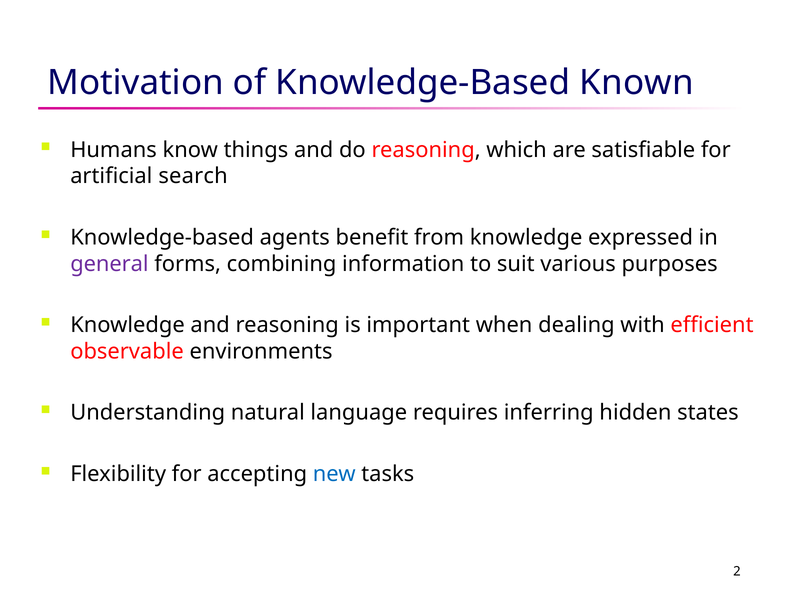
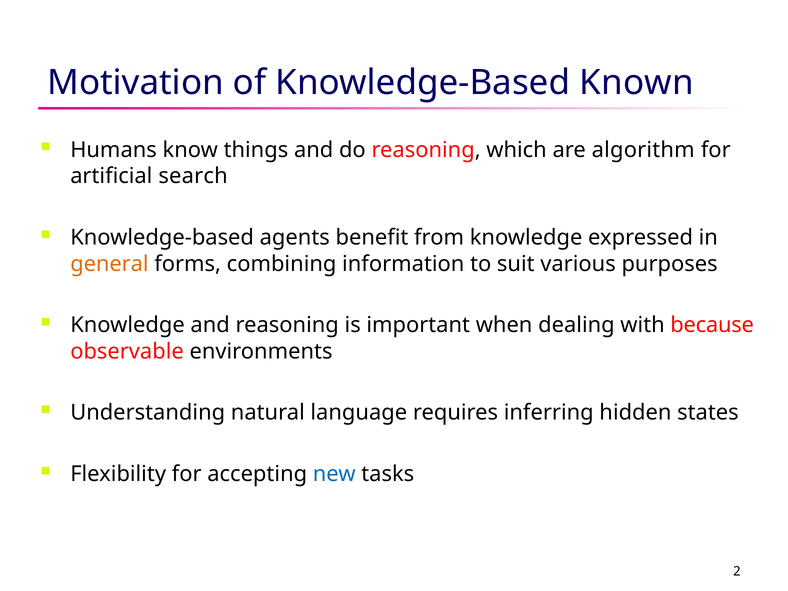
satisfiable: satisfiable -> algorithm (643, 150)
general colour: purple -> orange (109, 264)
efficient: efficient -> because (712, 325)
